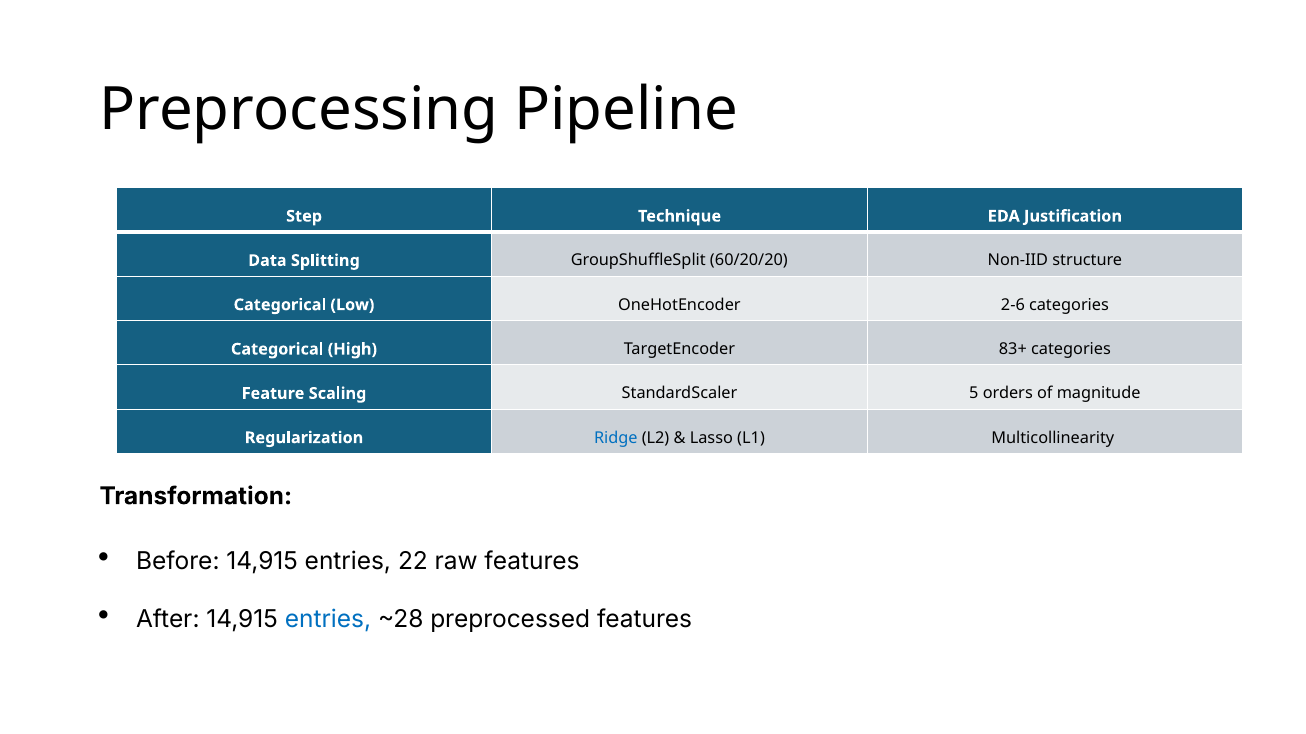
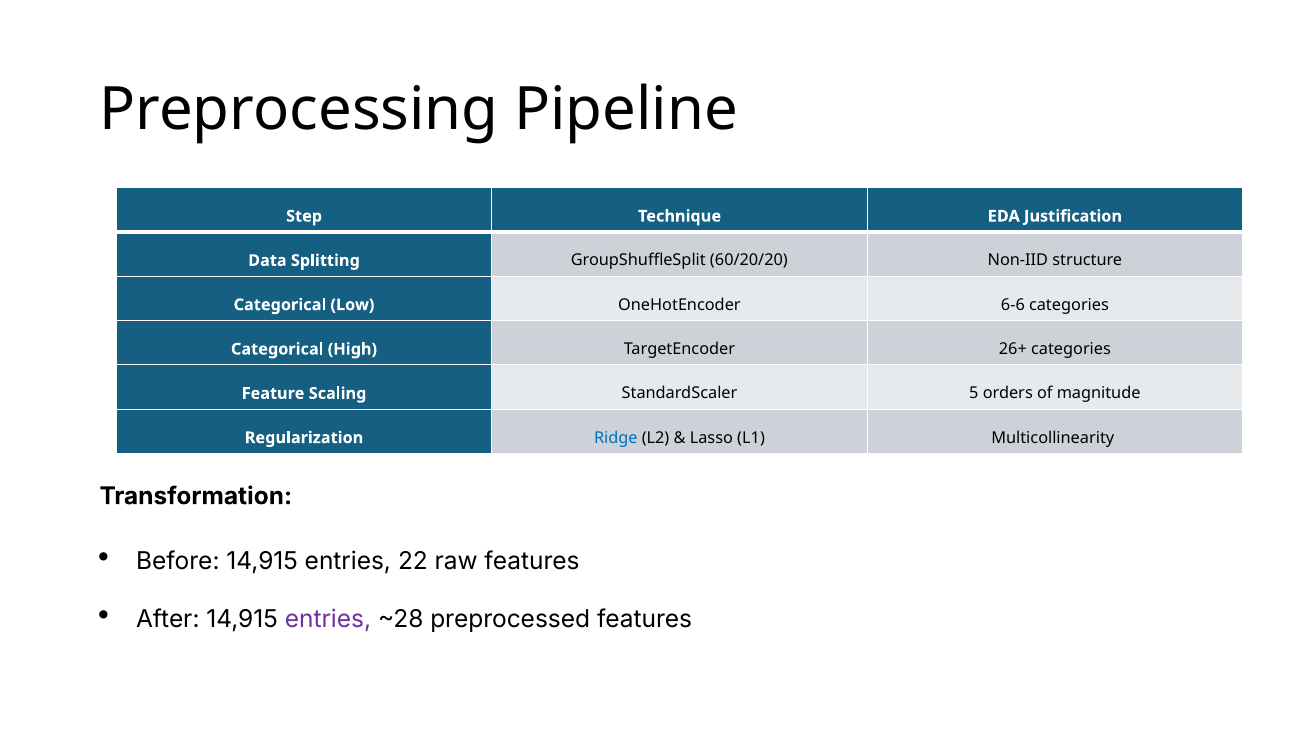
2-6: 2-6 -> 6-6 (1013, 305)
83+: 83+ -> 26+ (1013, 349)
entries colour: blue -> purple (328, 620)
